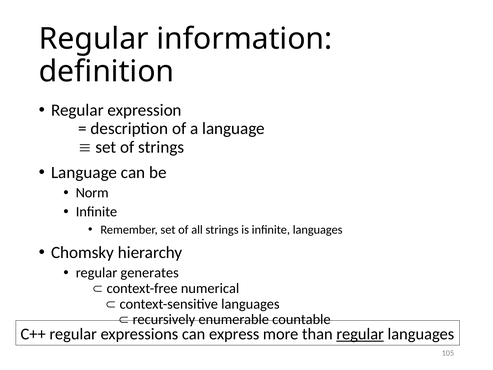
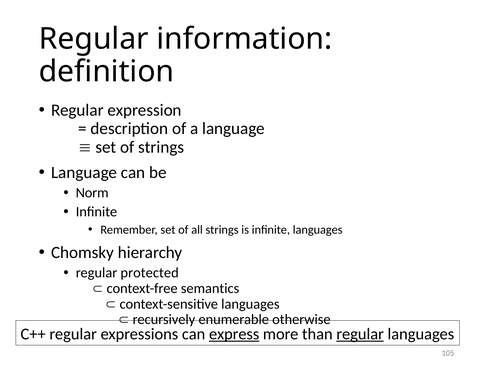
generates: generates -> protected (150, 273)
numerical: numerical -> semantics (210, 288)
countable: countable -> otherwise (301, 319)
express underline: none -> present (234, 334)
